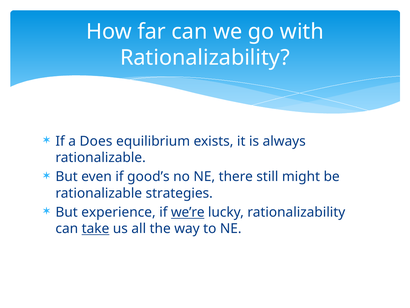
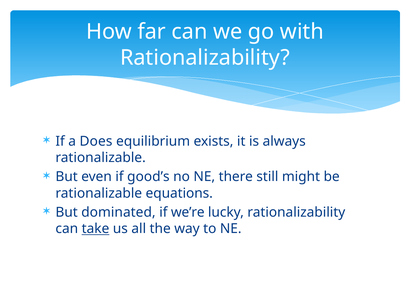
strategies: strategies -> equations (179, 193)
experience: experience -> dominated (118, 212)
we’re underline: present -> none (188, 212)
